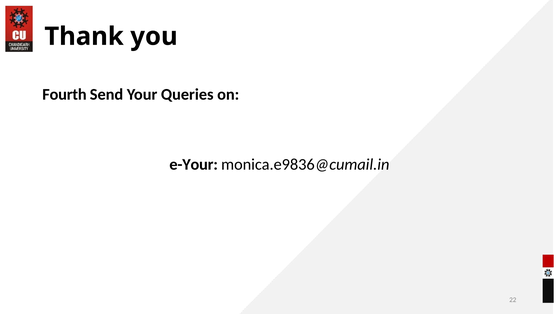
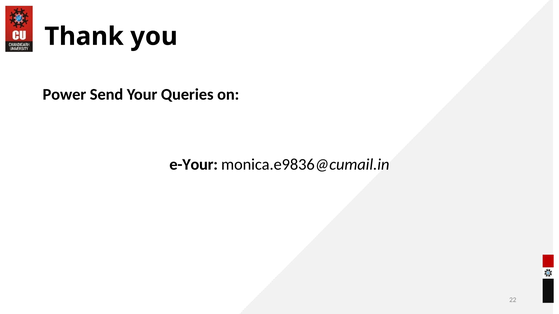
Fourth: Fourth -> Power (64, 95)
